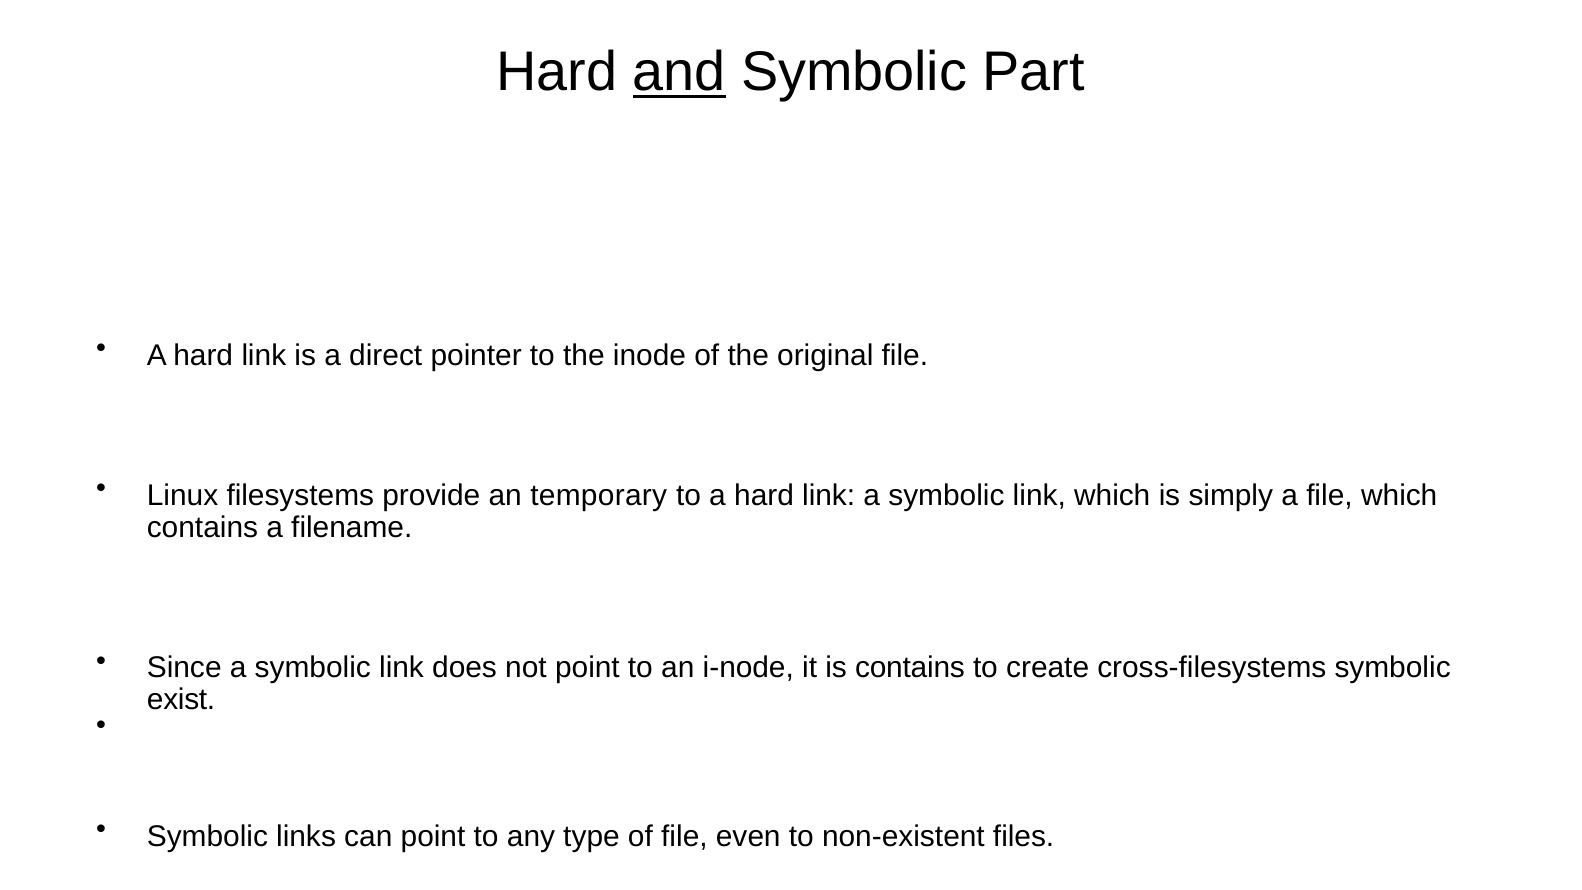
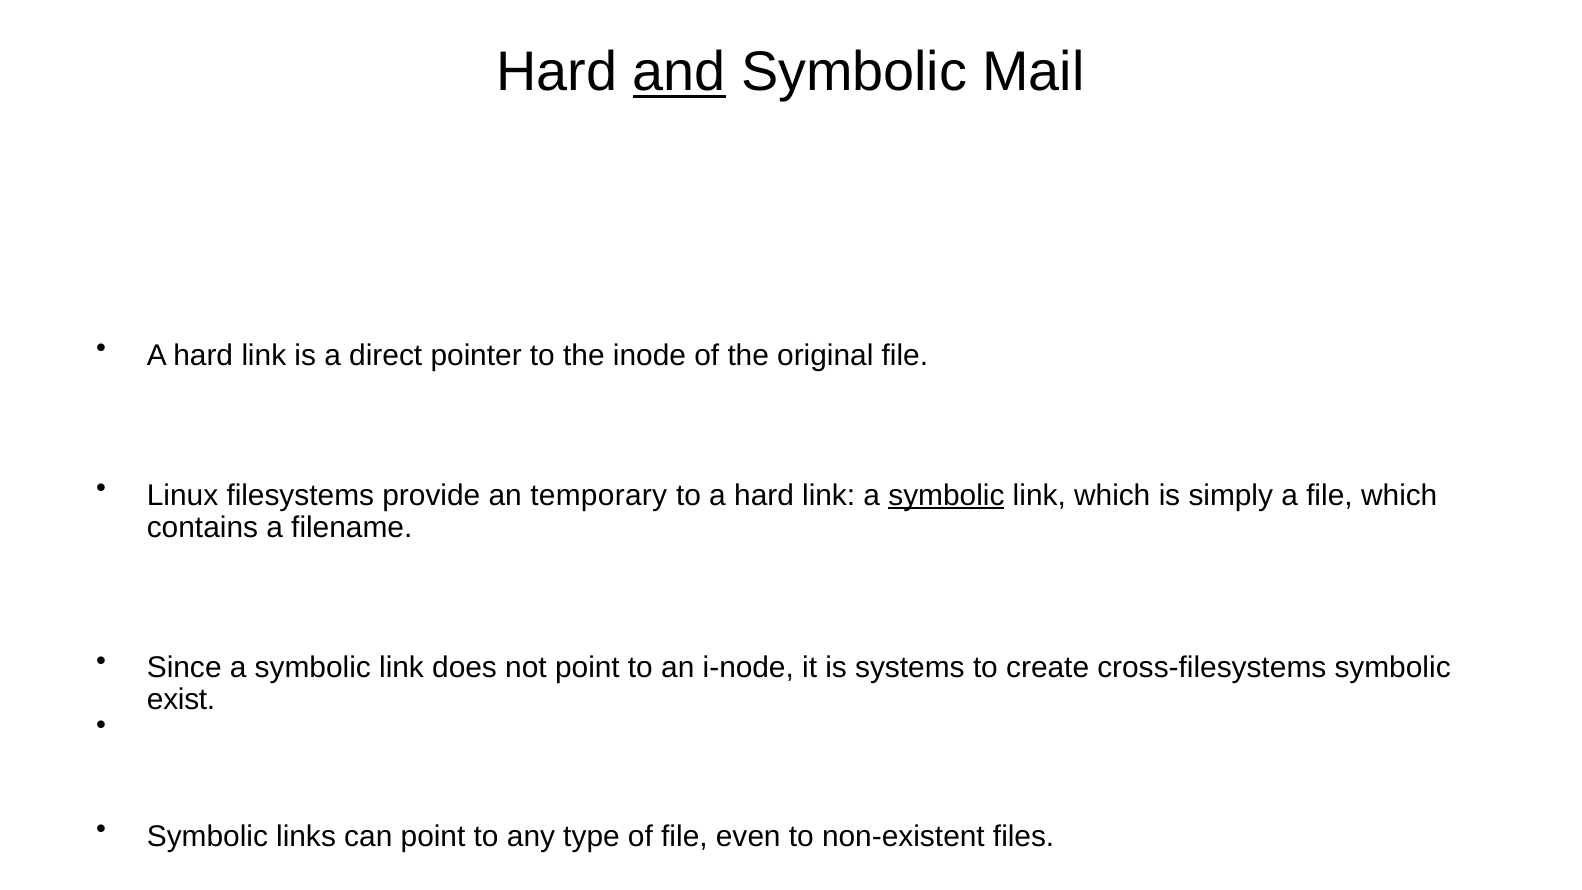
Part: Part -> Mail (1034, 72)
symbolic underline: none -> present (946, 495)
is contains: contains -> systems (910, 668)
